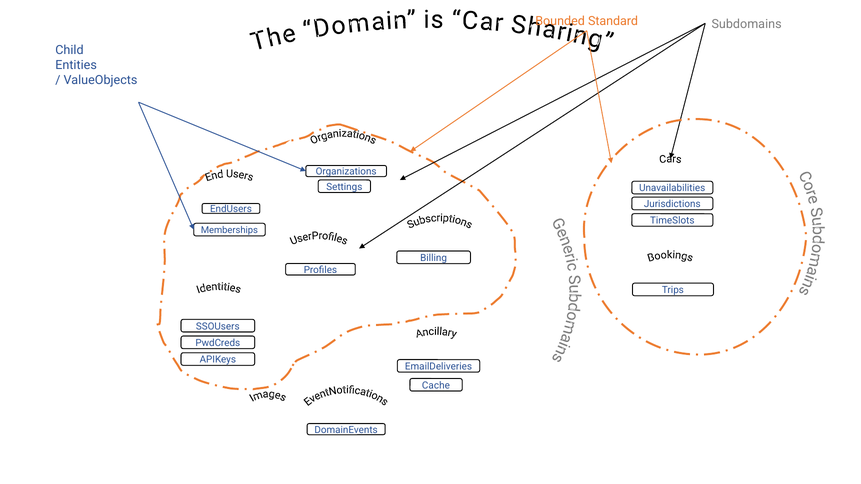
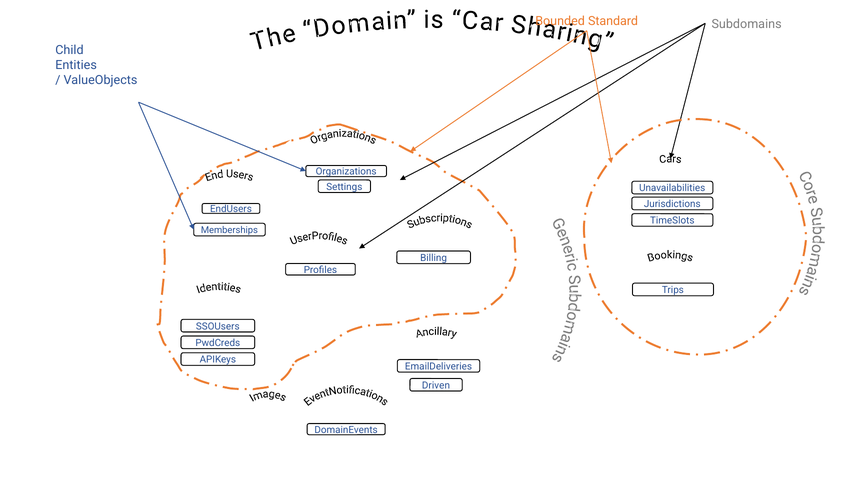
Cache: Cache -> Driven (436, 386)
